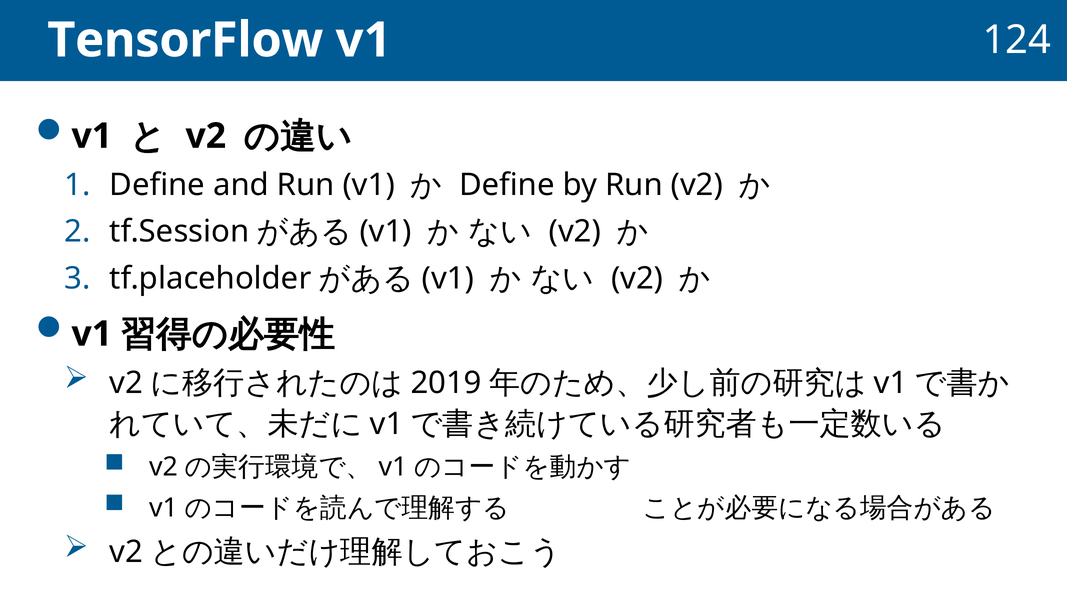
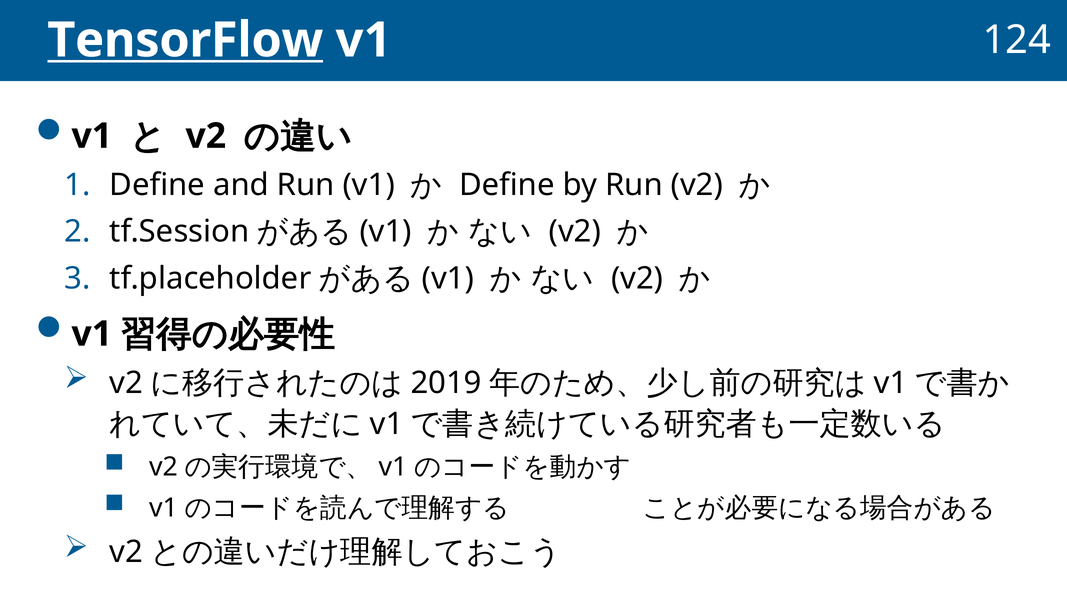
TensorFlow underline: none -> present (185, 40)
